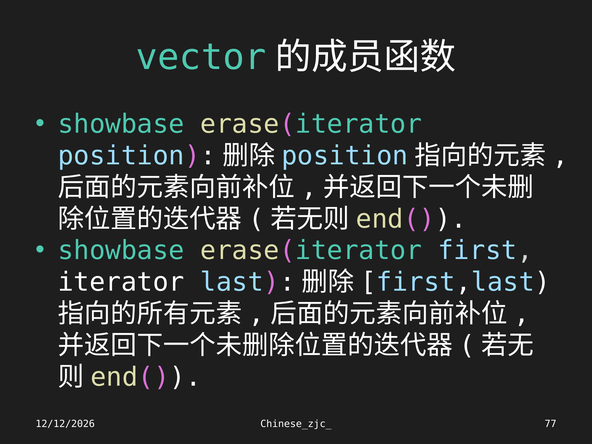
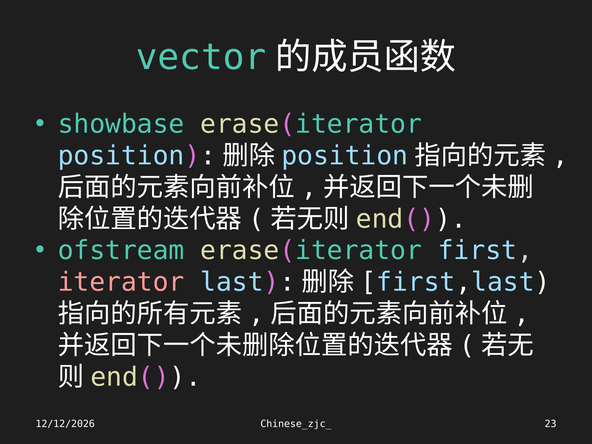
showbase: showbase -> ofstream (121, 251)
iterator colour: white -> pink (121, 282)
77: 77 -> 23 (551, 424)
